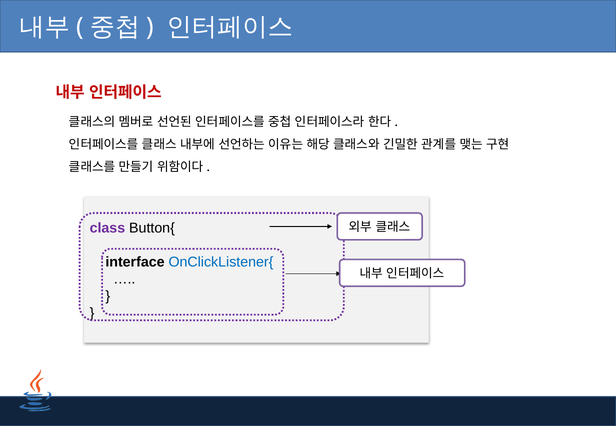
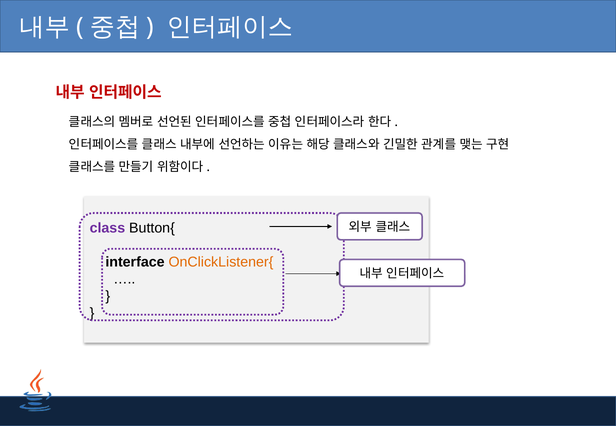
OnClickListener{ colour: blue -> orange (221, 262)
